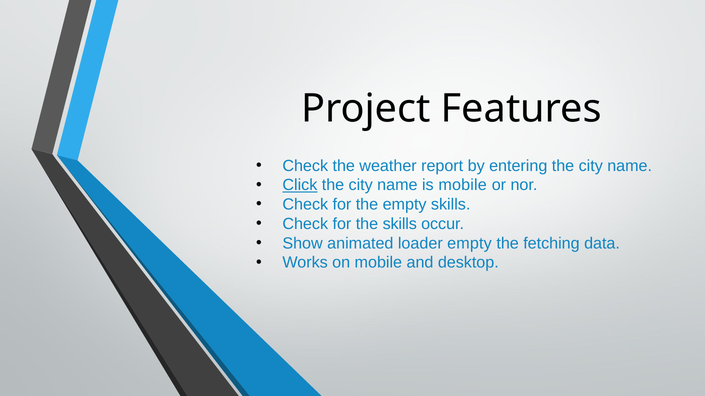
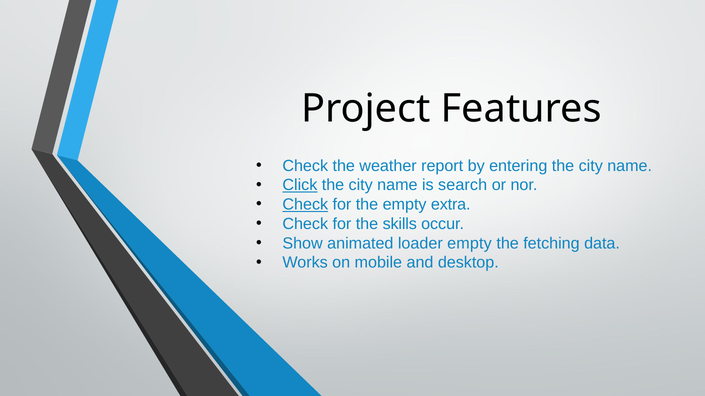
is mobile: mobile -> search (463, 185)
Check underline: none -> present (305, 205)
empty skills: skills -> extra (451, 205)
